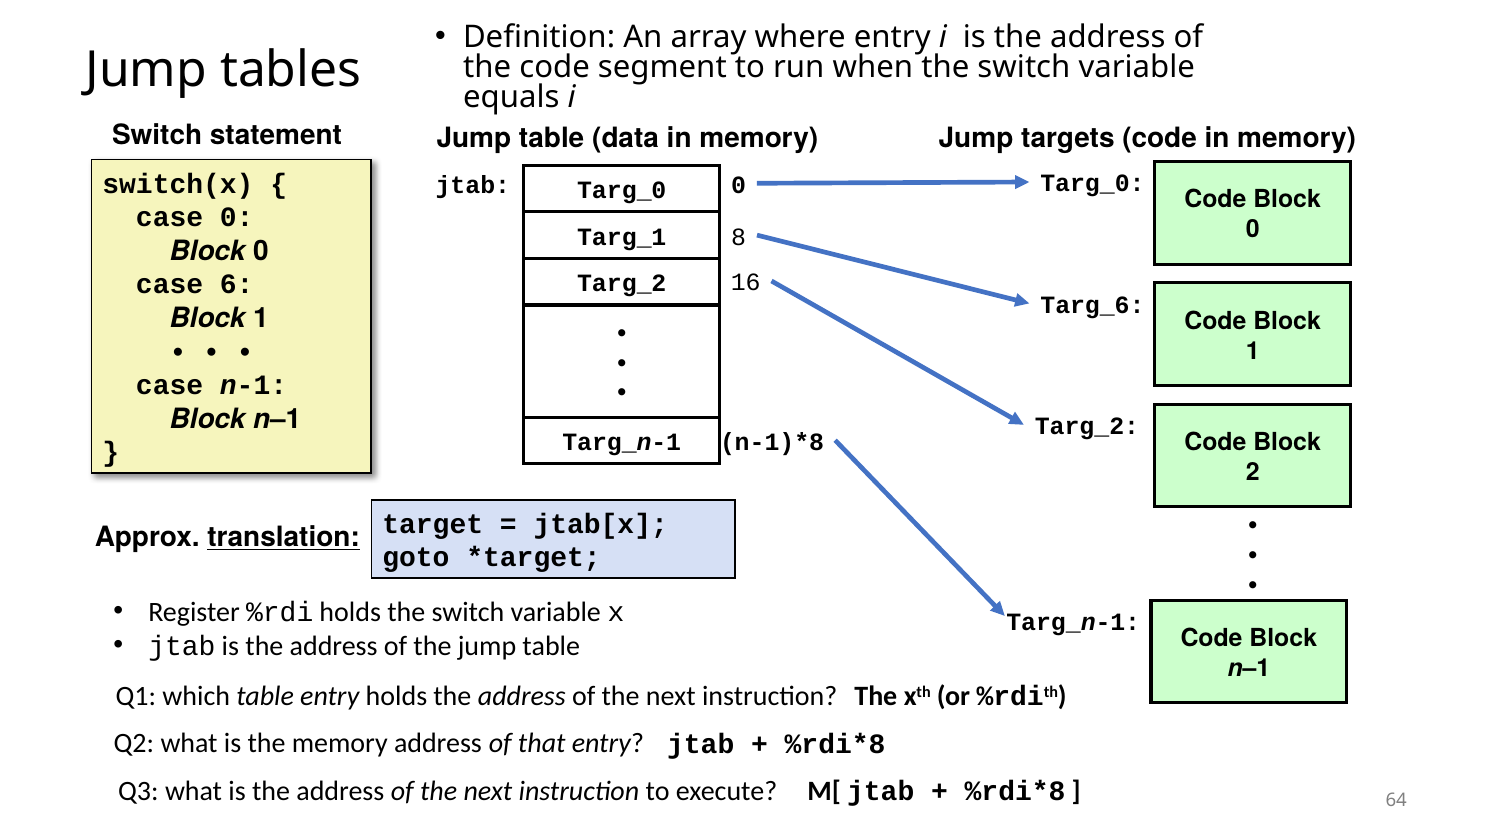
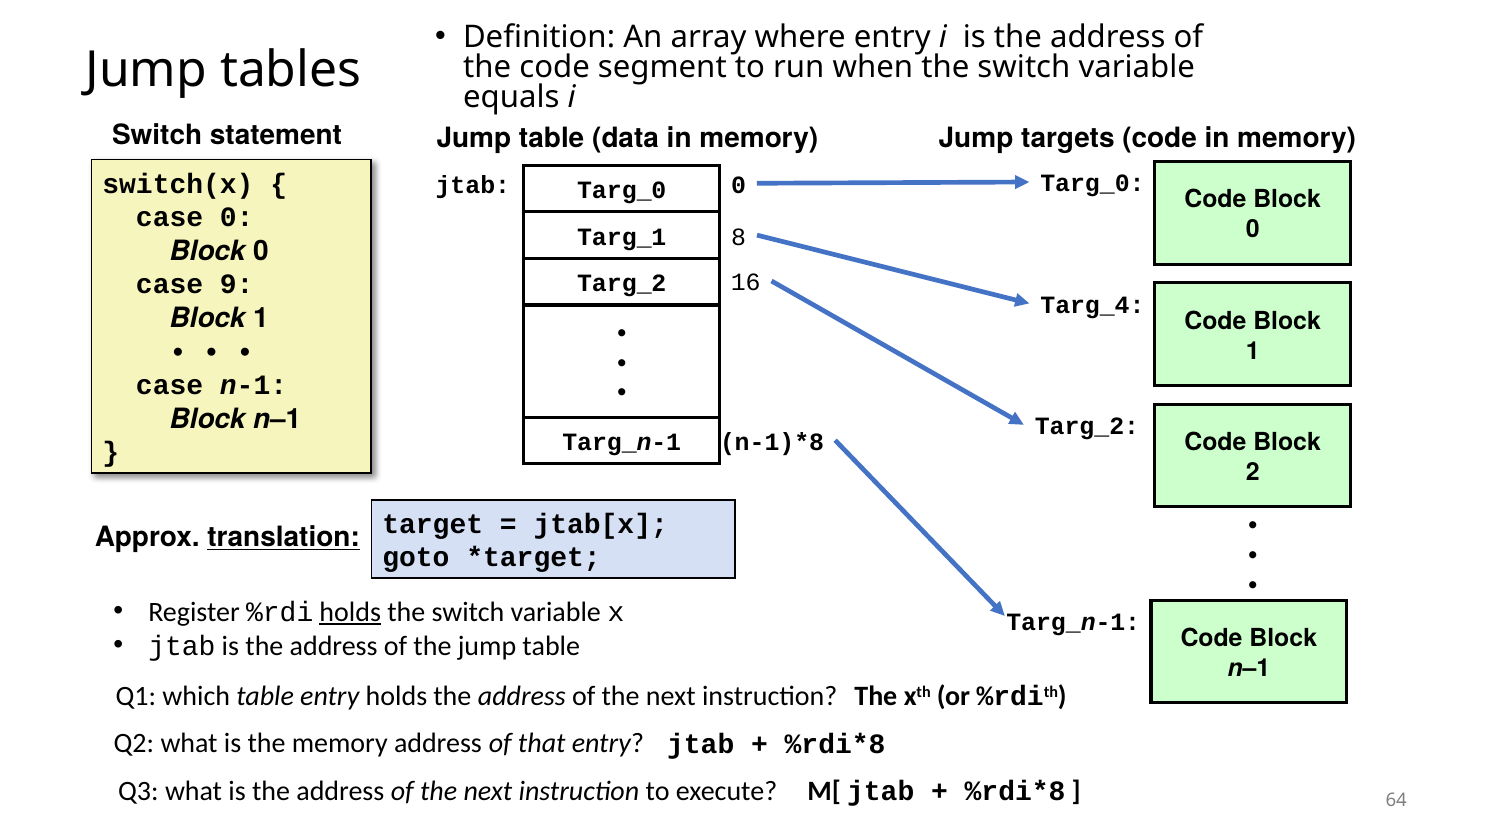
6: 6 -> 9 (237, 285)
Targ_6: Targ_6 -> Targ_4 (1092, 305)
holds underline: none -> present (350, 612)
